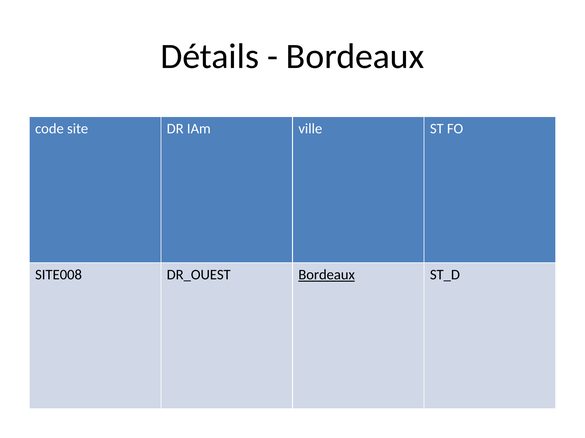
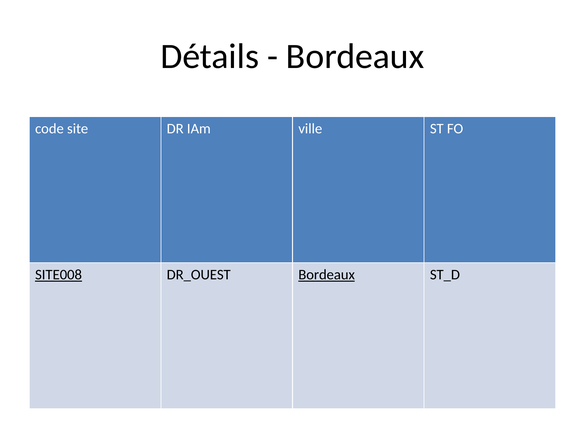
SITE008 underline: none -> present (59, 275)
